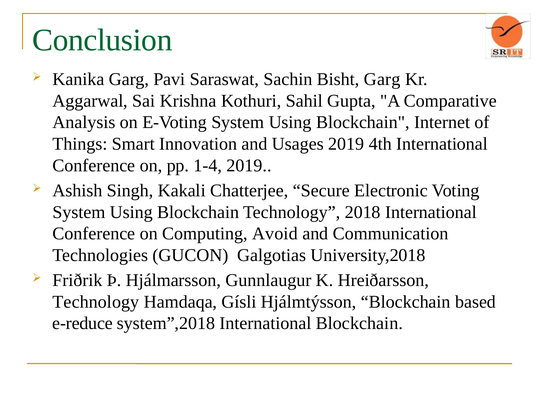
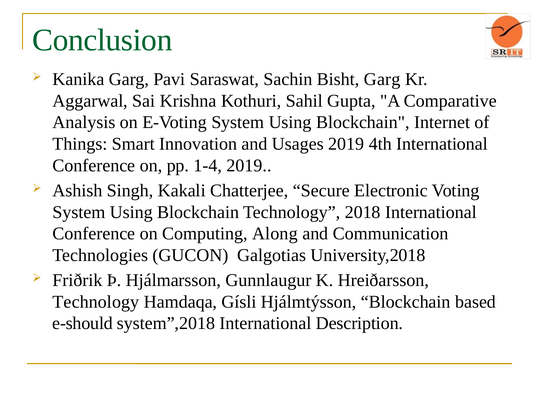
Avoid: Avoid -> Along (275, 234)
e-reduce: e-reduce -> e-should (83, 324)
International Blockchain: Blockchain -> Description (359, 324)
